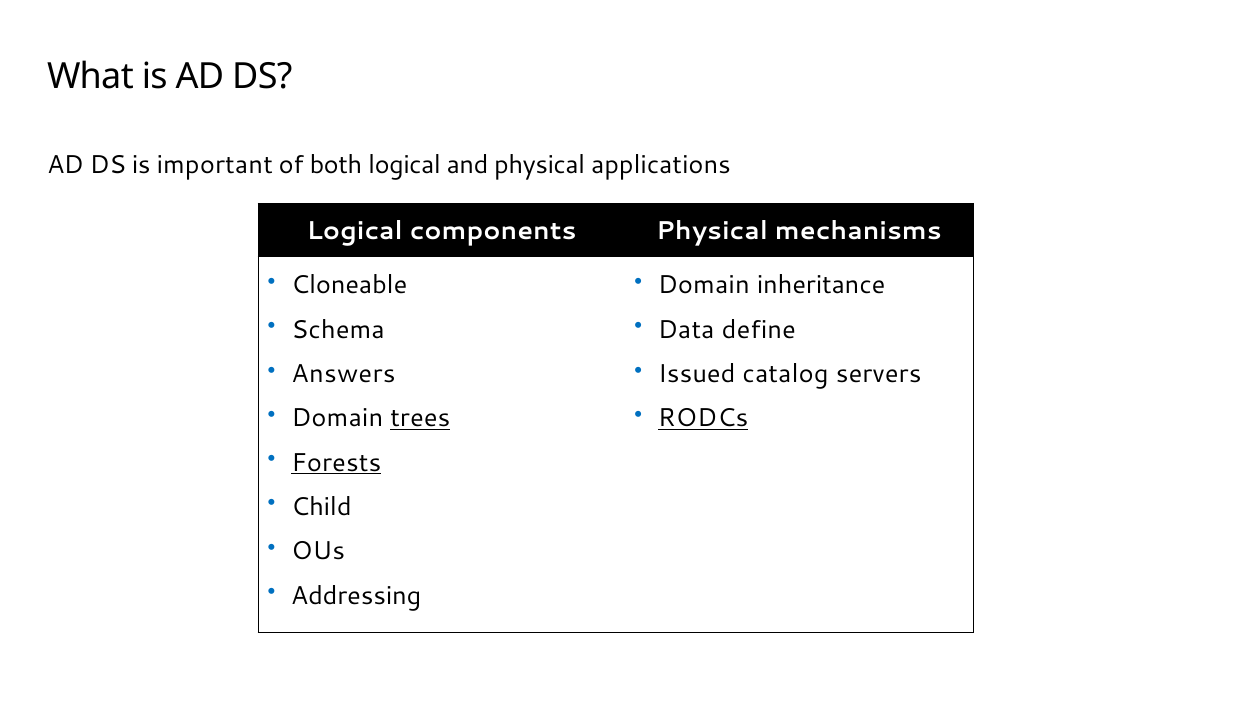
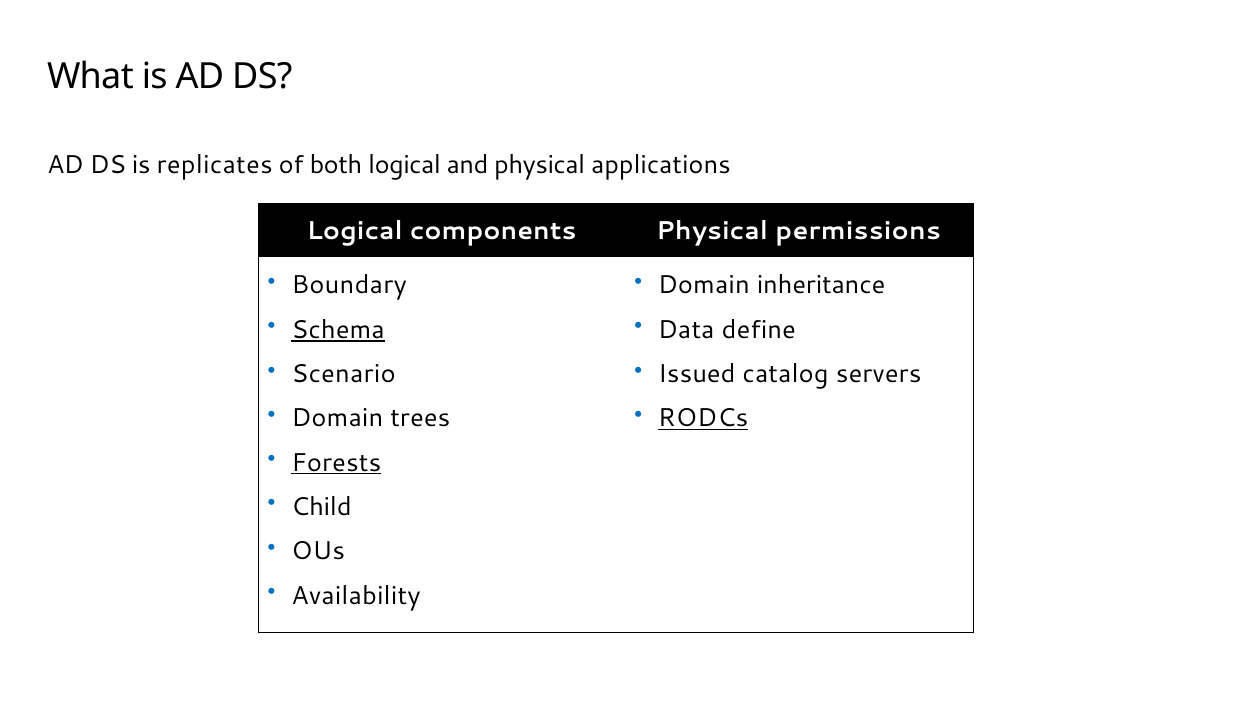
important: important -> replicates (215, 165)
mechanisms: mechanisms -> permissions (858, 231)
Cloneable: Cloneable -> Boundary (349, 285)
Schema underline: none -> present (338, 329)
Answers: Answers -> Scenario (344, 374)
trees underline: present -> none (420, 418)
Addressing: Addressing -> Availability (356, 595)
